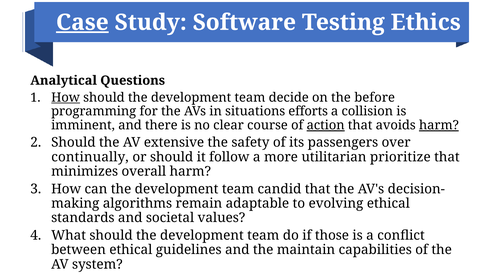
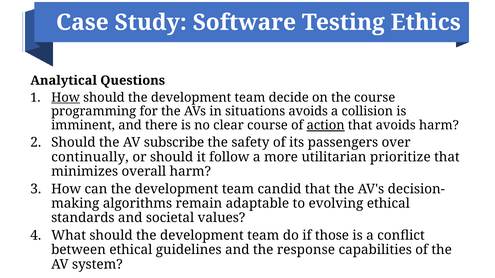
Case underline: present -> none (82, 22)
the before: before -> course (375, 98)
situations efforts: efforts -> avoids (308, 112)
harm underline: present -> none (439, 125)
extensive: extensive -> subscribe (174, 143)
maintain: maintain -> response (306, 250)
